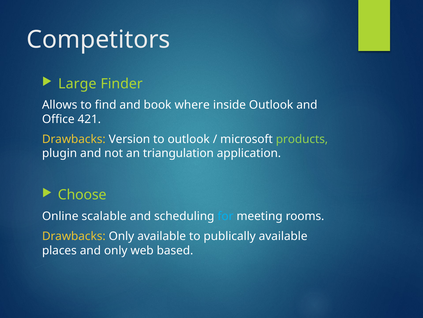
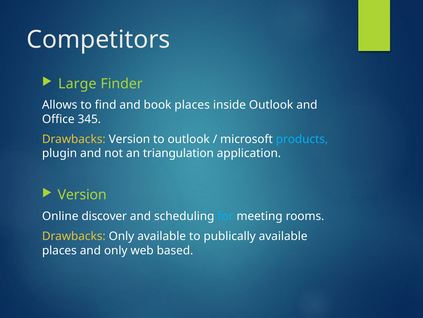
book where: where -> places (192, 105)
421: 421 -> 345 (89, 119)
products colour: light green -> light blue (302, 139)
Choose: Choose -> Version (82, 195)
scalable: scalable -> discover (104, 216)
